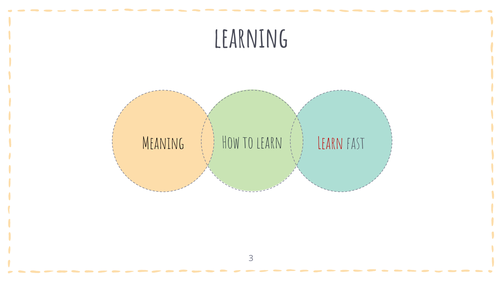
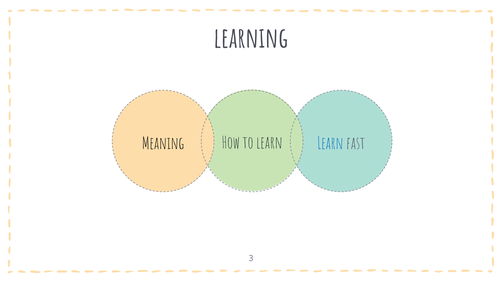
Learn colour: red -> blue (330, 144)
